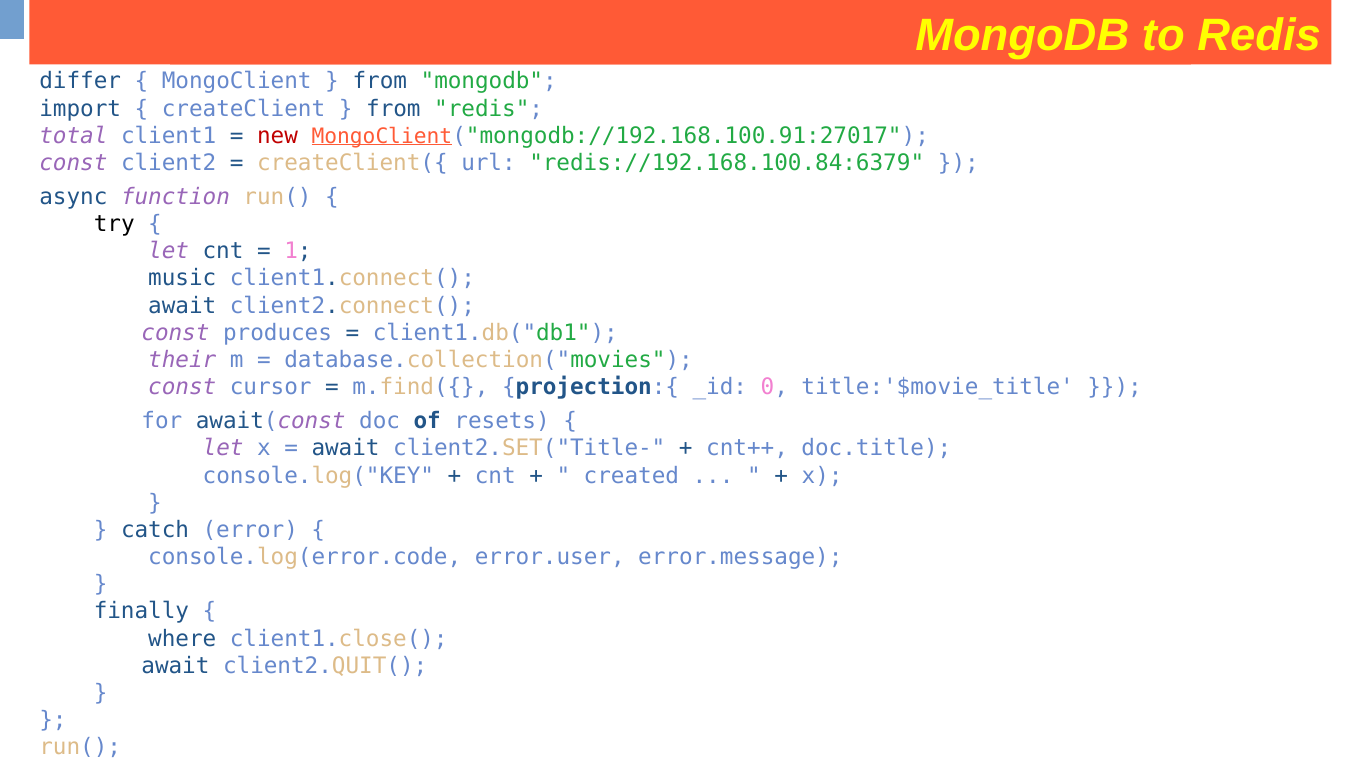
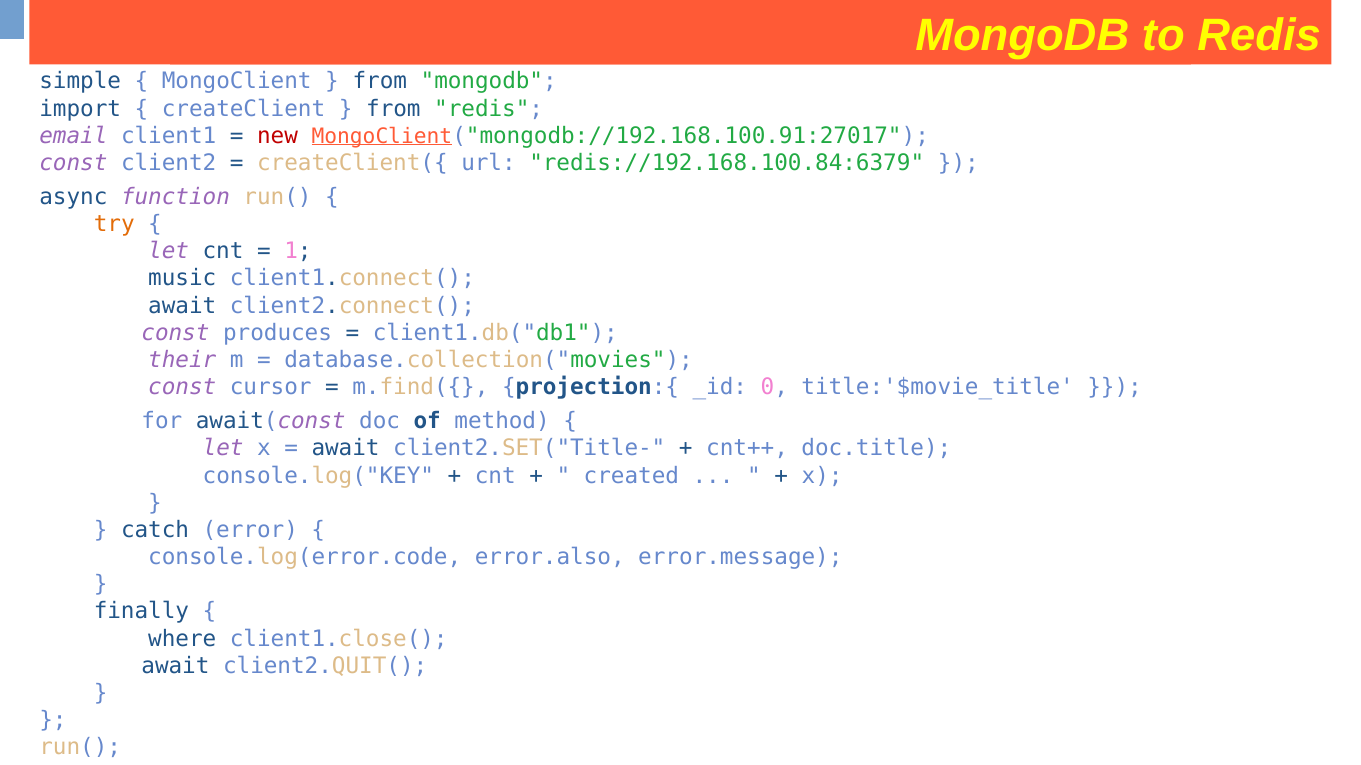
differ: differ -> simple (80, 81)
total: total -> email (73, 136)
try colour: black -> orange (114, 224)
resets: resets -> method (502, 422)
error.user: error.user -> error.also (550, 558)
